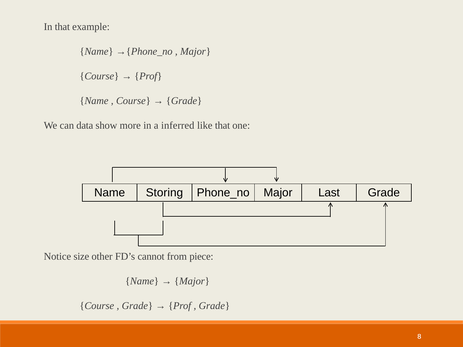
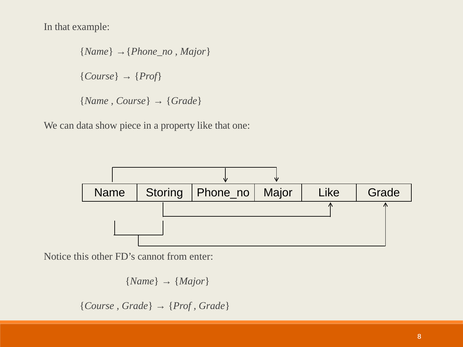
more: more -> piece (130, 126)
inferred: inferred -> property (178, 126)
Major Last: Last -> Like (329, 193)
size: size -> this (81, 257)
piece: piece -> enter (201, 257)
